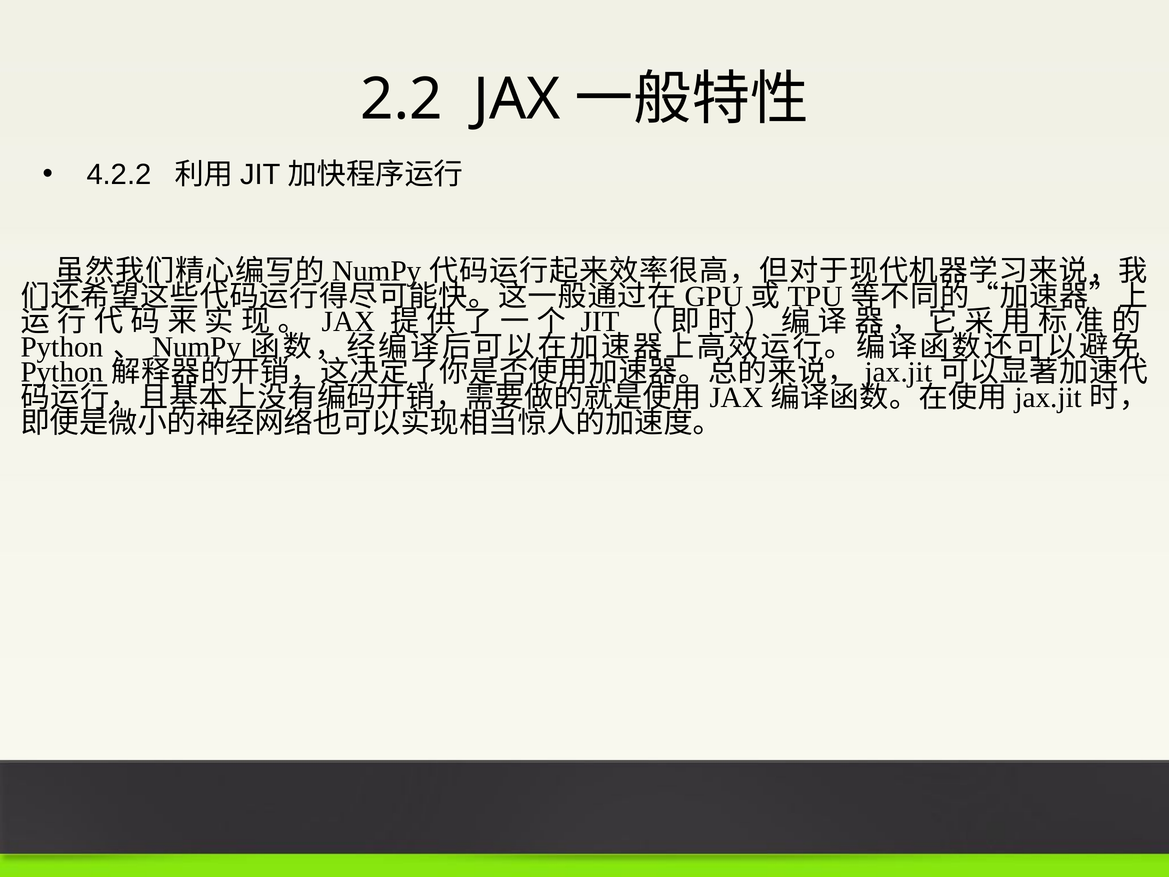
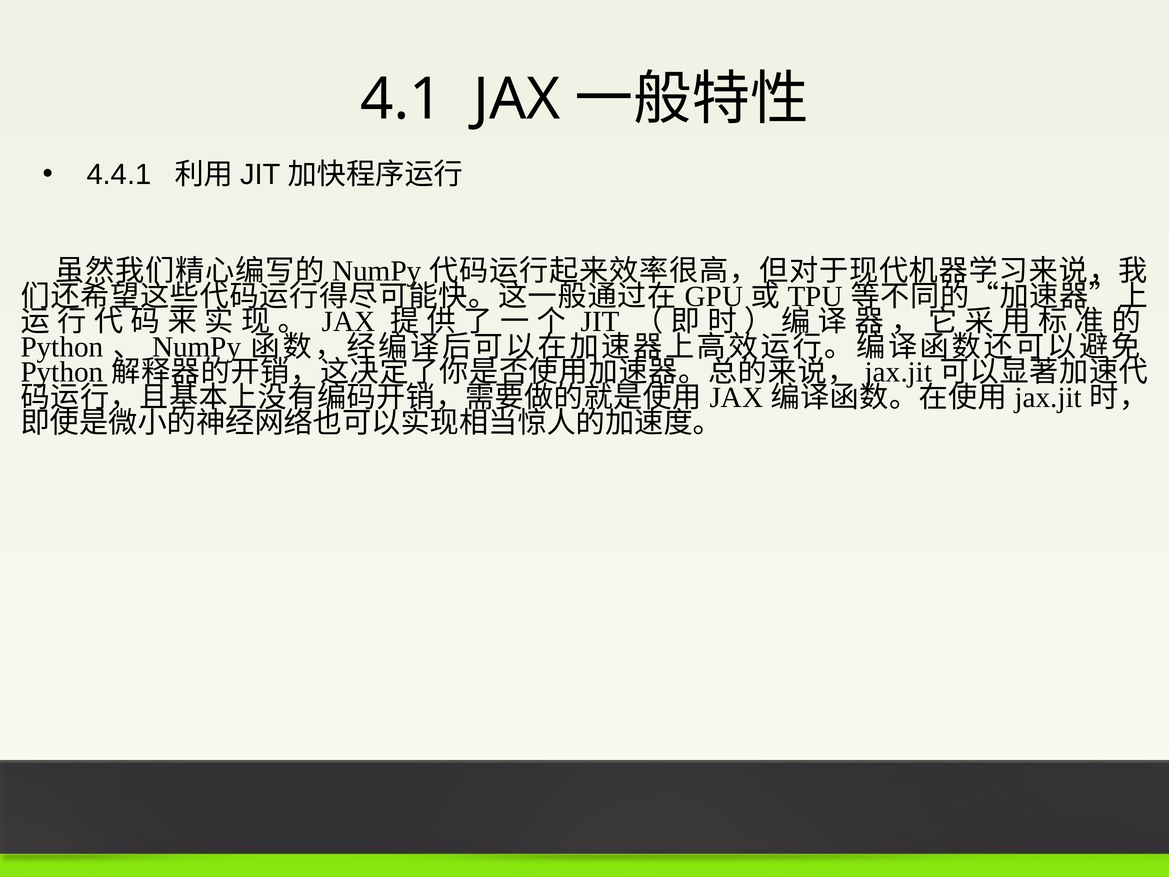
2.2: 2.2 -> 4.1 (402, 99)
4.2.2: 4.2.2 -> 4.4.1 (119, 174)
